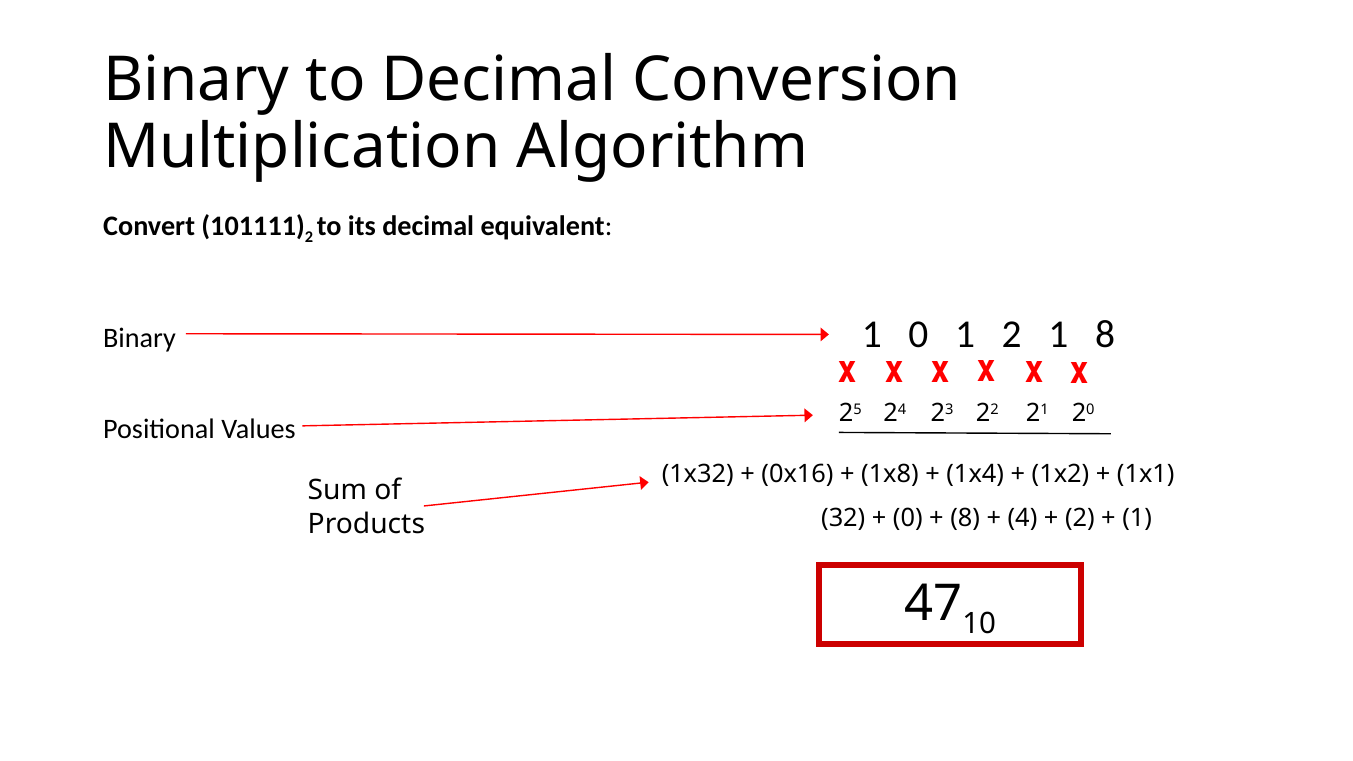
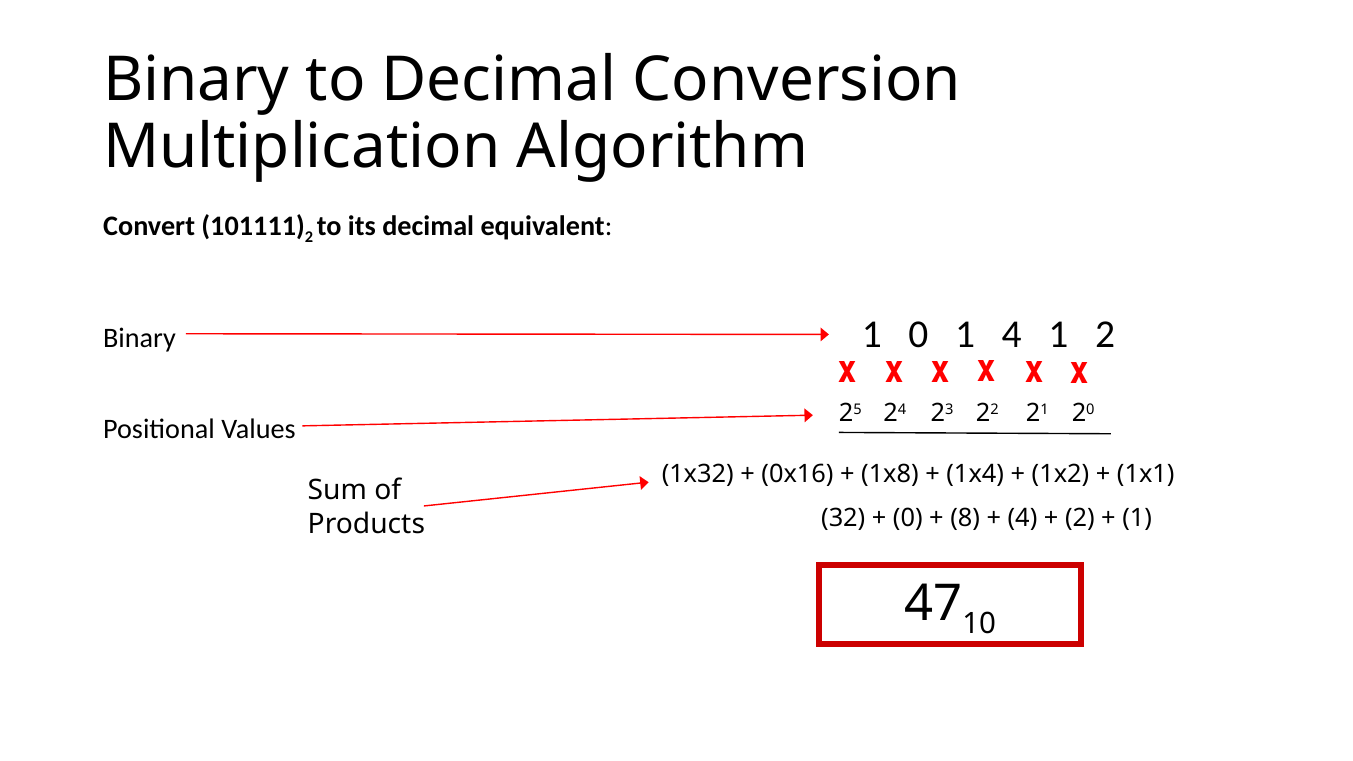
1 2: 2 -> 4 (1012, 334)
1 8: 8 -> 2 (1105, 334)
